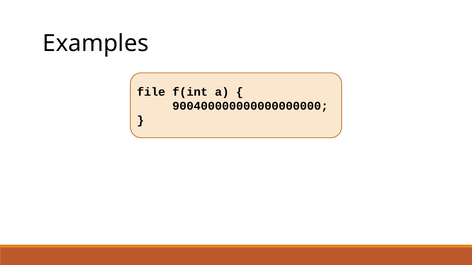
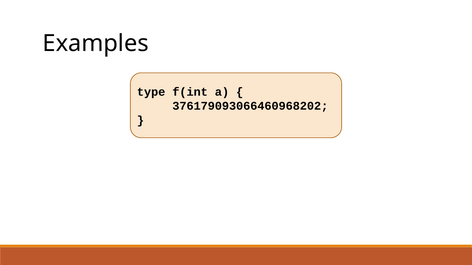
file: file -> type (151, 92)
900400000000000000000: 900400000000000000000 -> 376179093066460968202 (250, 106)
